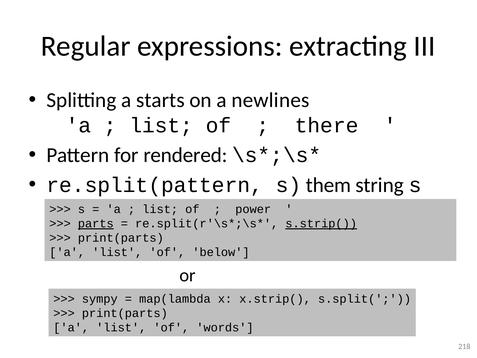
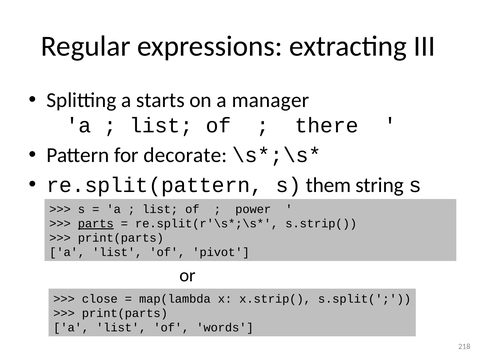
newlines: newlines -> manager (270, 100)
rendered: rendered -> decorate (185, 155)
s.strip( underline: present -> none (321, 224)
below: below -> pivot (221, 252)
sympy: sympy -> close (100, 299)
